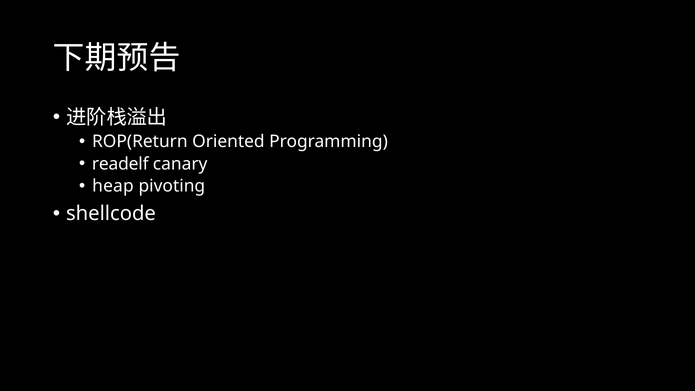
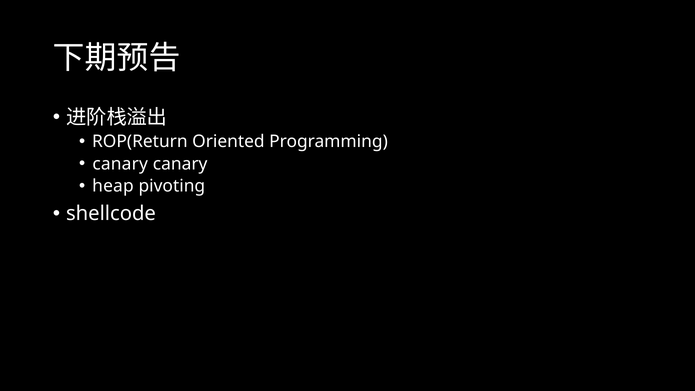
readelf: readelf -> canary (120, 164)
